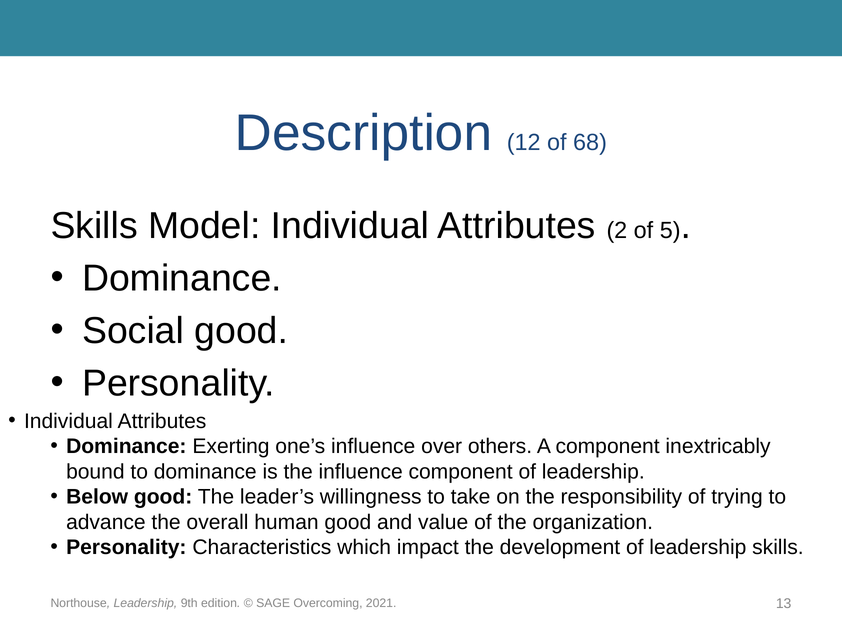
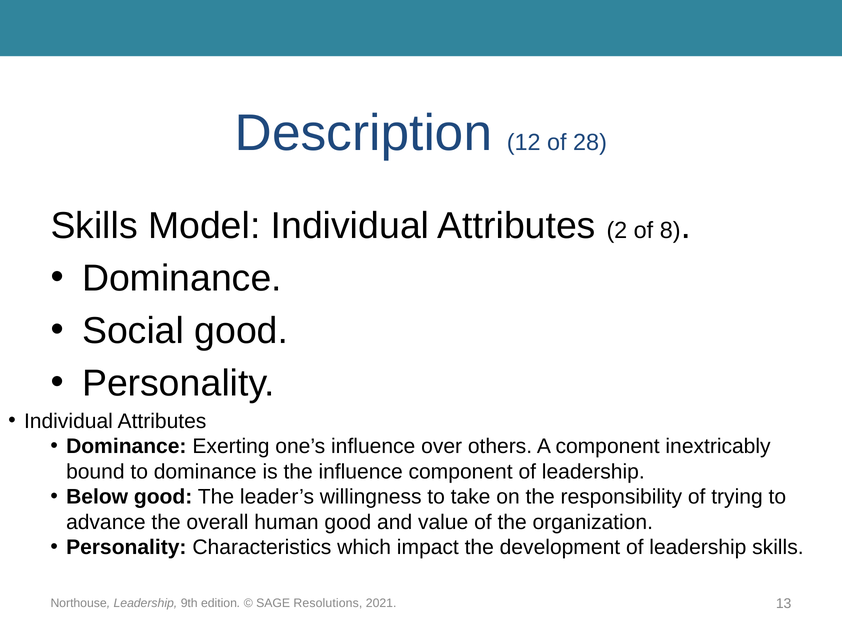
68: 68 -> 28 (590, 143)
5: 5 -> 8 (670, 230)
Overcoming: Overcoming -> Resolutions (328, 603)
